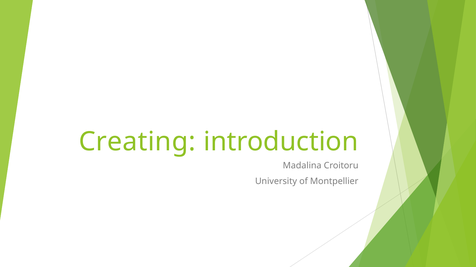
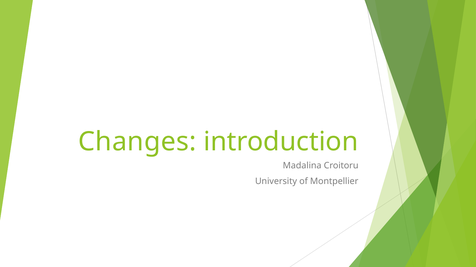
Creating: Creating -> Changes (137, 142)
